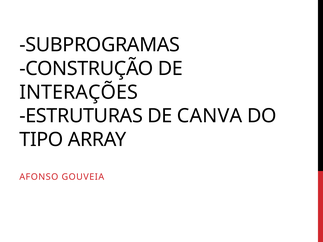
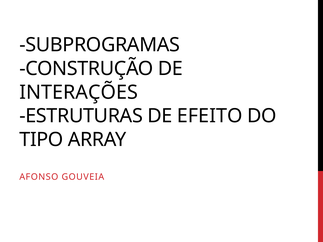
CANVA: CANVA -> EFEITO (210, 116)
